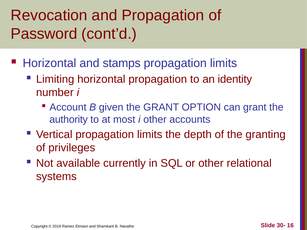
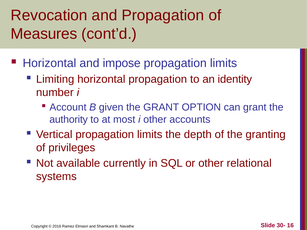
Password: Password -> Measures (44, 34)
stamps: stamps -> impose (122, 63)
